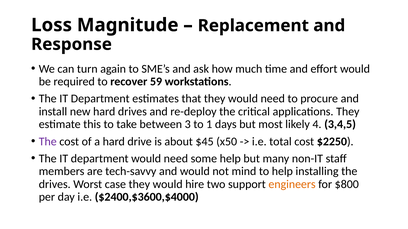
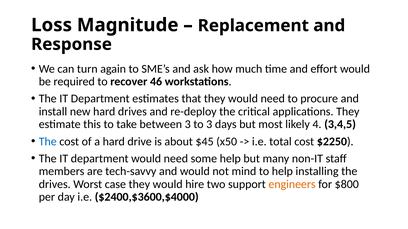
59: 59 -> 46 (156, 82)
to 1: 1 -> 3 (209, 125)
The colour: purple -> blue (48, 142)
